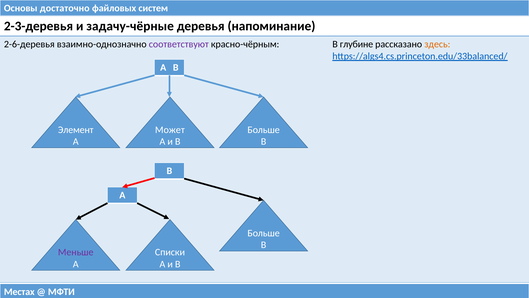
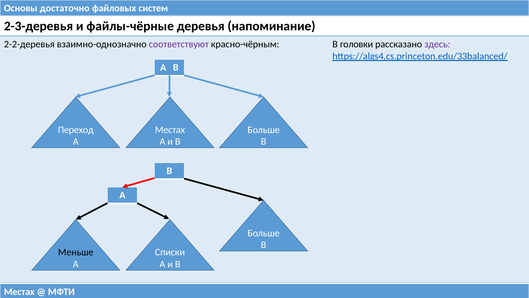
задачу-чёрные: задачу-чёрные -> файлы-чёрные (130, 26)
2-6-деревья: 2-6-деревья -> 2-2-деревья (29, 44)
глубине: глубине -> головки (357, 44)
здесь colour: orange -> purple (437, 44)
Элемент: Элемент -> Переход (76, 130)
Может: Может -> Местах (170, 130)
Меньше colour: purple -> black (76, 252)
